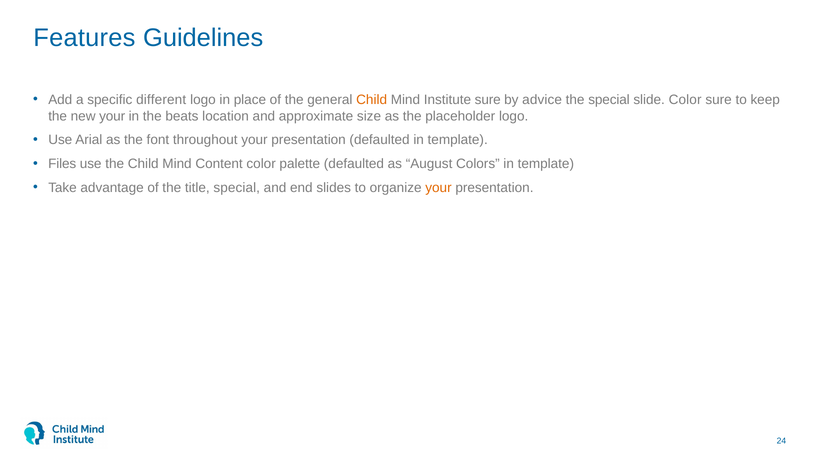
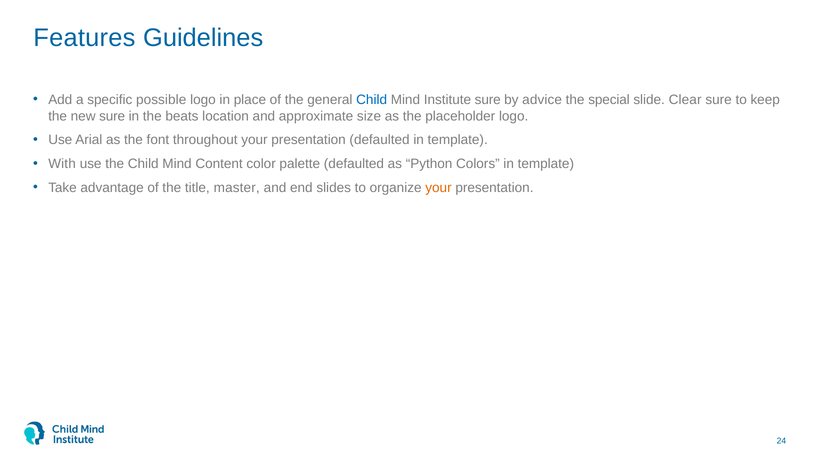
different: different -> possible (161, 100)
Child colour: orange -> blue (372, 100)
slide Color: Color -> Clear (685, 100)
new your: your -> sure (112, 116)
Files: Files -> With (62, 164)
August: August -> Python (429, 164)
title special: special -> master (237, 188)
